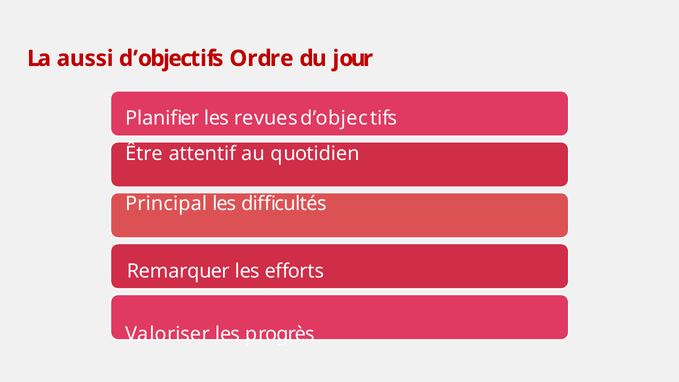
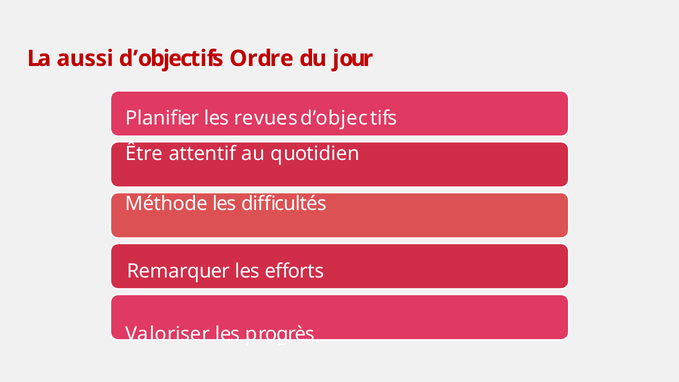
Principal: Principal -> Méthode (166, 203)
